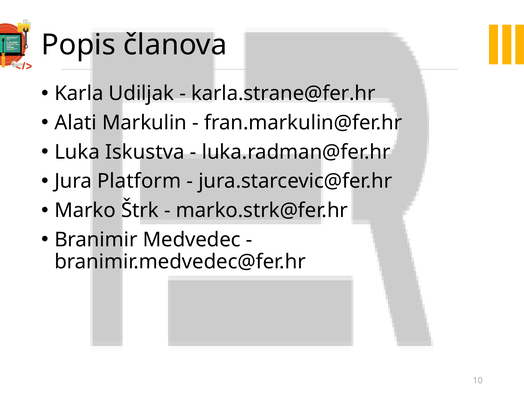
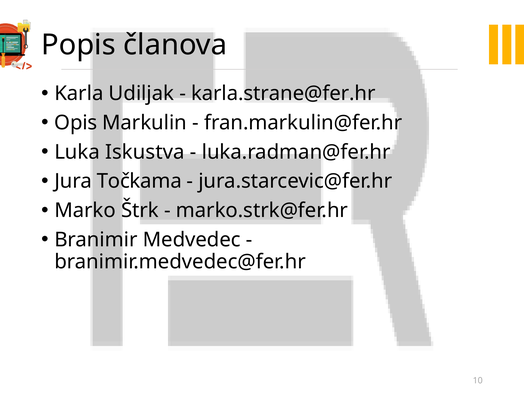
Alati: Alati -> Opis (76, 123)
Platform: Platform -> Točkama (139, 181)
